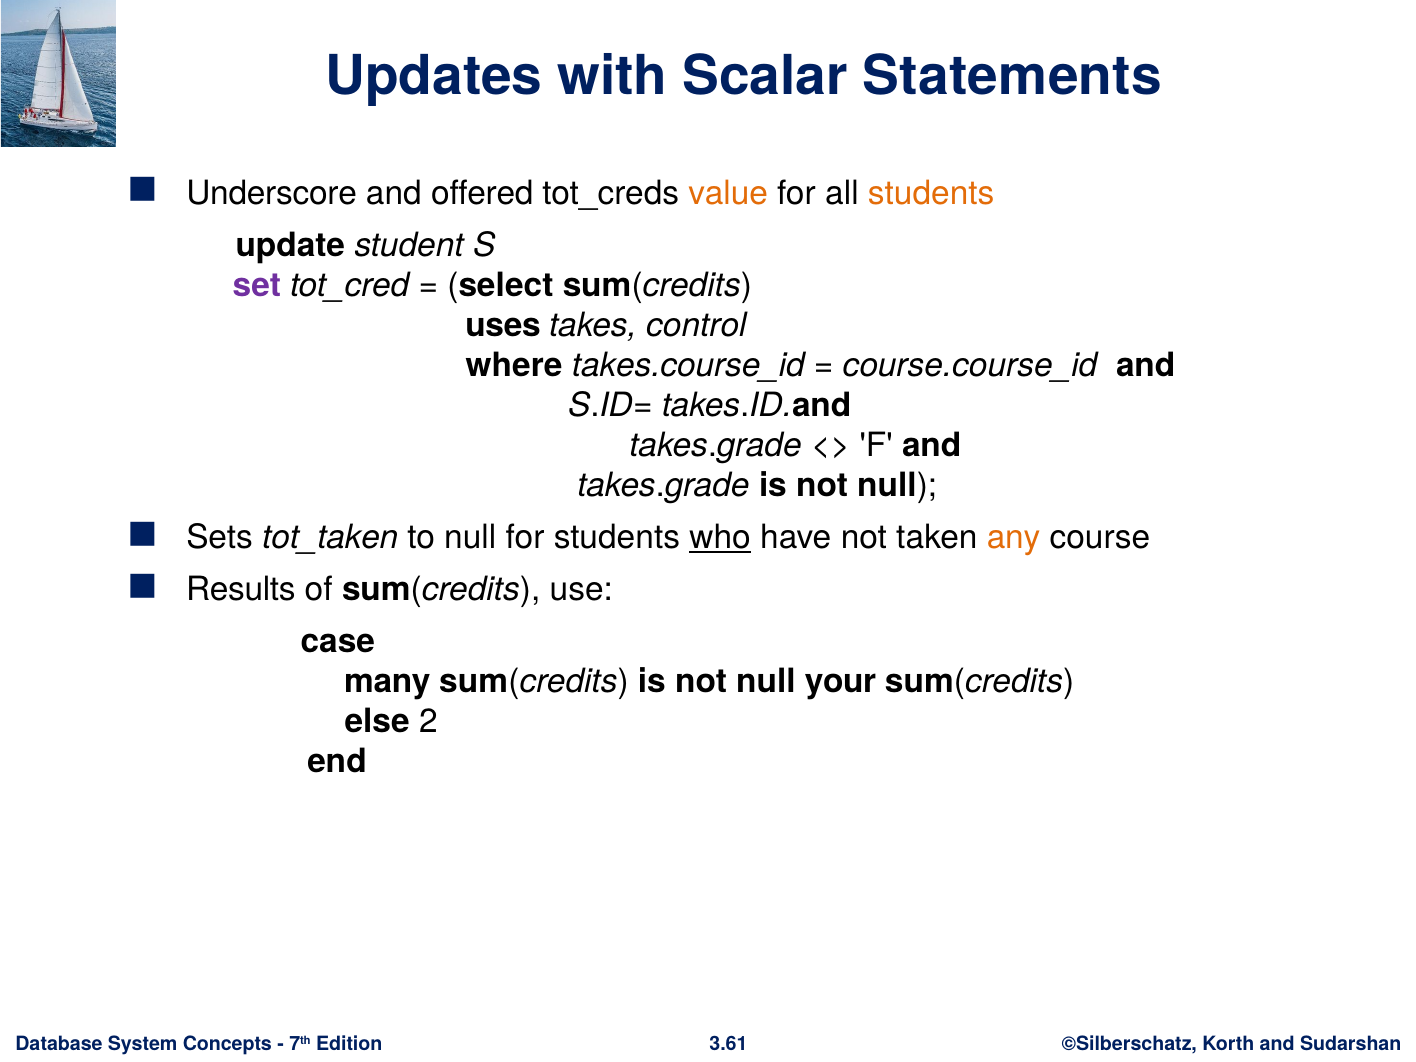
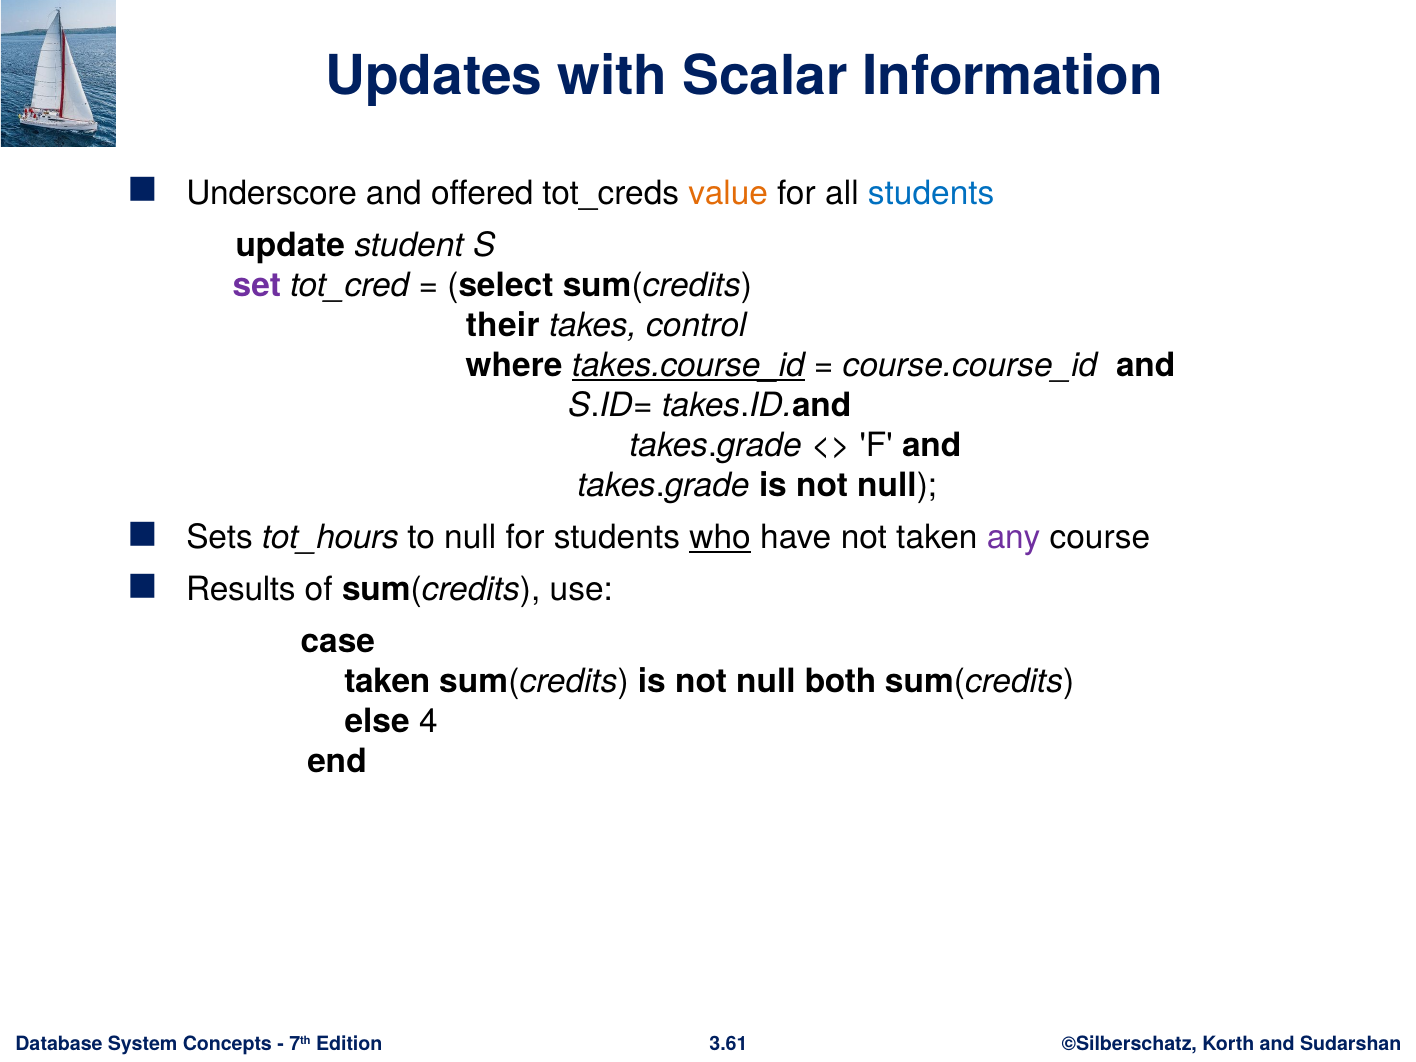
Statements: Statements -> Information (1013, 76)
students colour: orange -> blue (931, 193)
uses: uses -> their (503, 325)
takes.course_id underline: none -> present (688, 365)
tot_taken: tot_taken -> tot_hours (330, 538)
any colour: orange -> purple (1014, 538)
many: many -> taken (387, 682)
your: your -> both (840, 682)
2: 2 -> 4 (428, 722)
